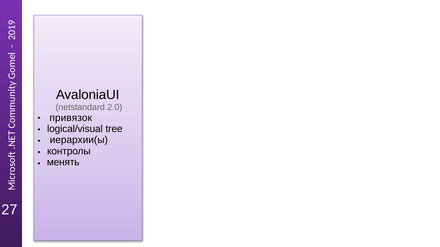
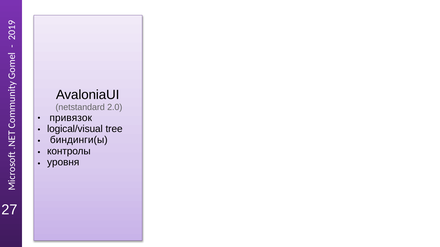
иерархии(ы: иерархии(ы -> биндинги(ы (79, 140)
менять: менять -> уровня (63, 162)
